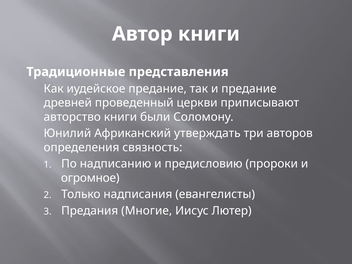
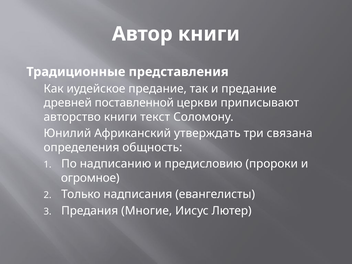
проведенный: проведенный -> поставленной (134, 103)
были: были -> текст (155, 117)
авторов: авторов -> связана (290, 133)
связность: связность -> общность (152, 147)
